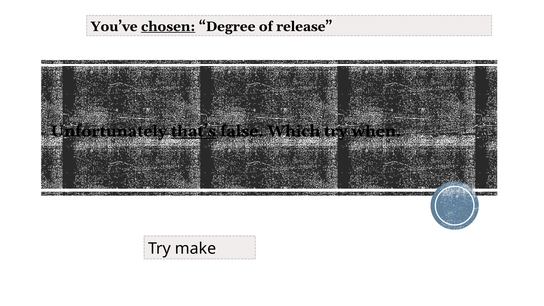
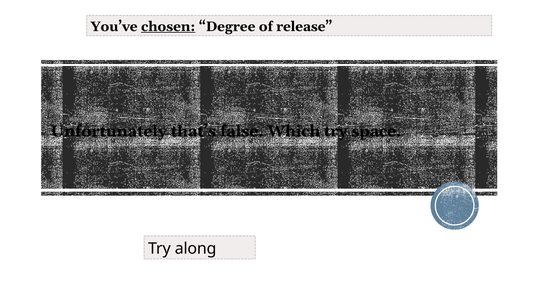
that’s underline: present -> none (193, 131)
when: when -> space (376, 131)
make: make -> along (196, 249)
